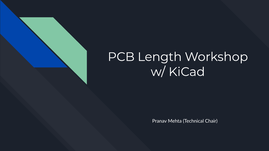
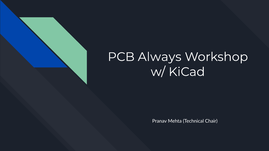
Length: Length -> Always (160, 57)
